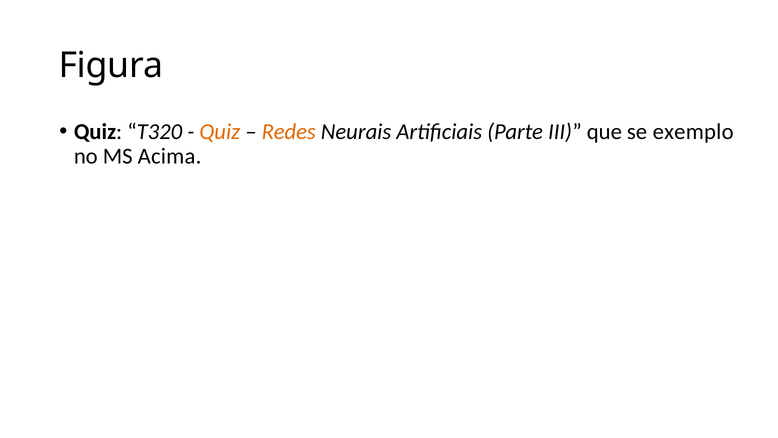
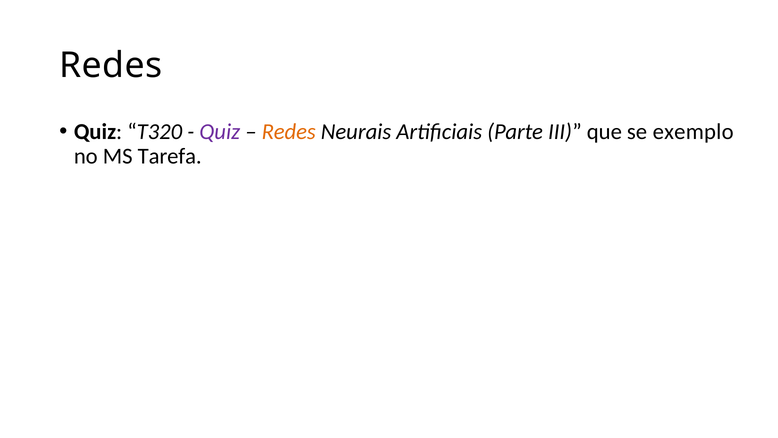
Figura: Figura -> Redes (111, 65)
Quiz colour: orange -> purple (220, 132)
Acima: Acima -> Tarefa (170, 156)
